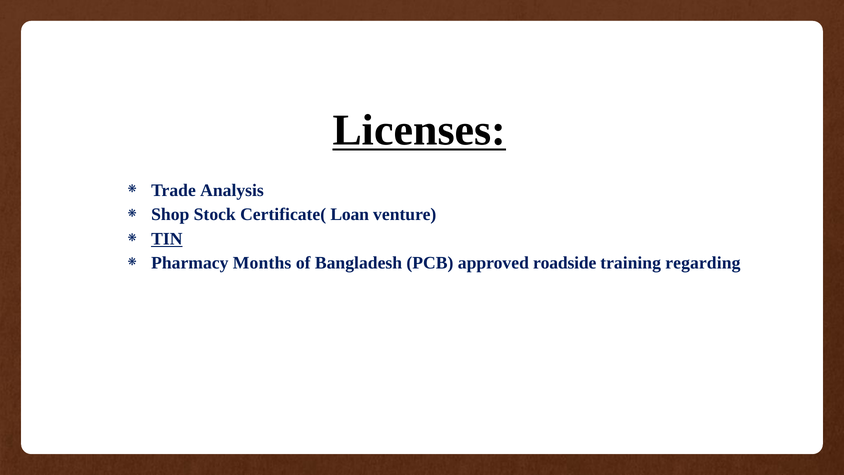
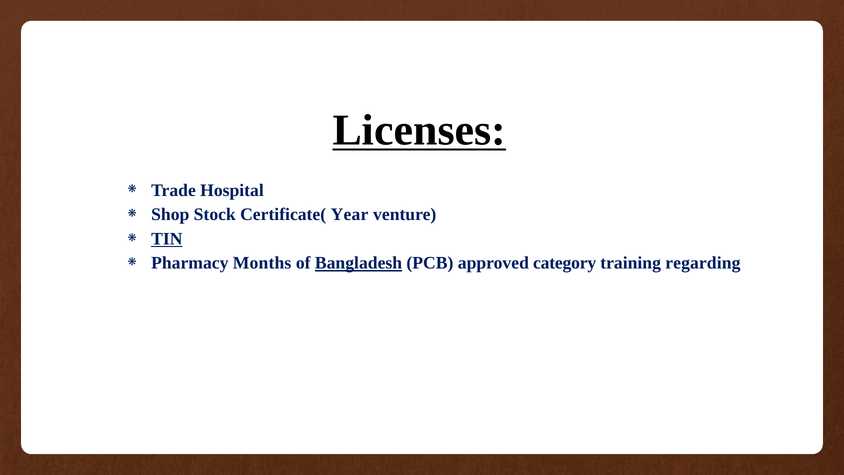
Analysis: Analysis -> Hospital (232, 190)
Loan: Loan -> Year (350, 215)
Bangladesh underline: none -> present (359, 263)
roadside: roadside -> category (565, 263)
